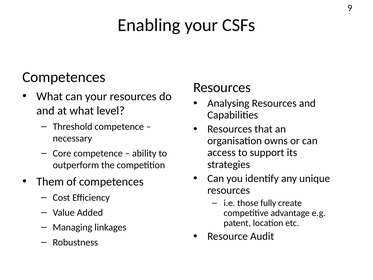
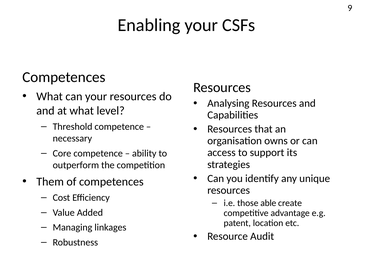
fully: fully -> able (268, 203)
